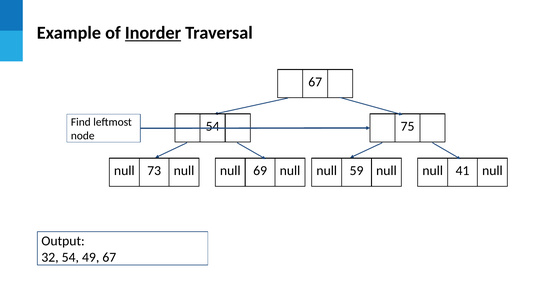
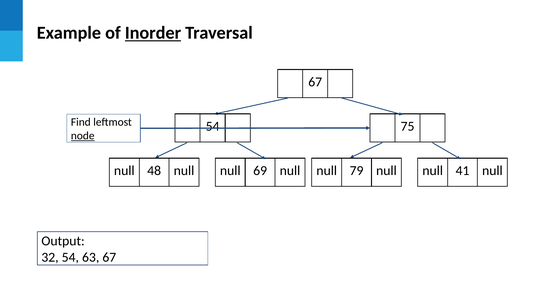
node underline: none -> present (83, 136)
73: 73 -> 48 (154, 171)
59: 59 -> 79 (357, 171)
49: 49 -> 63 (91, 258)
